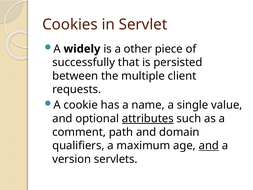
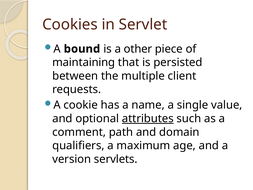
widely: widely -> bound (82, 49)
successfully: successfully -> maintaining (84, 62)
and underline: present -> none (209, 145)
